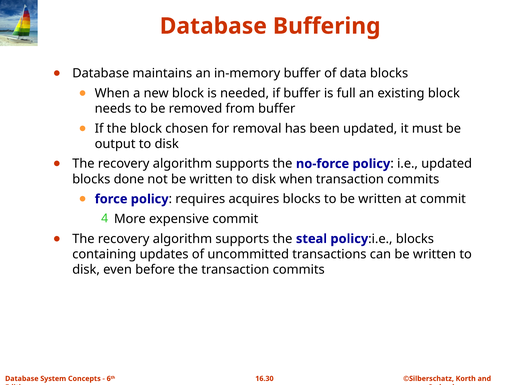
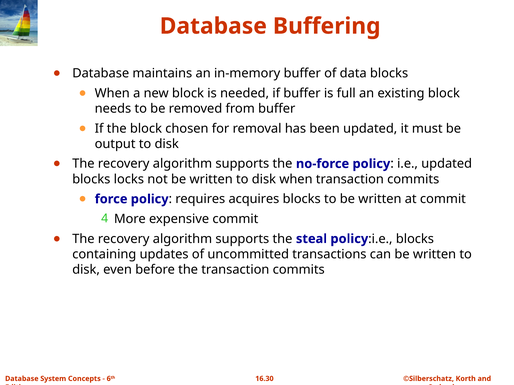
done: done -> locks (129, 179)
